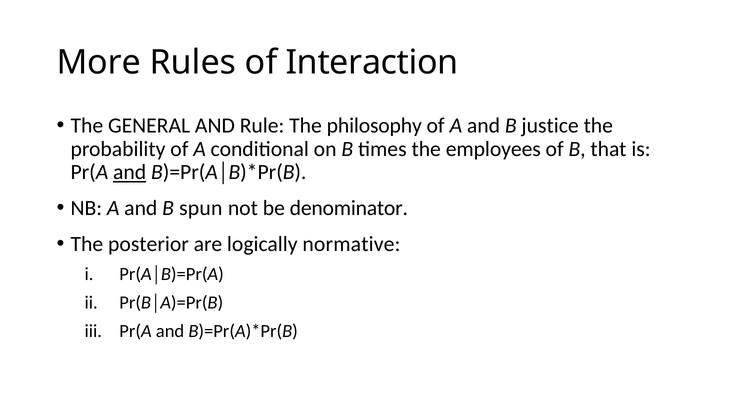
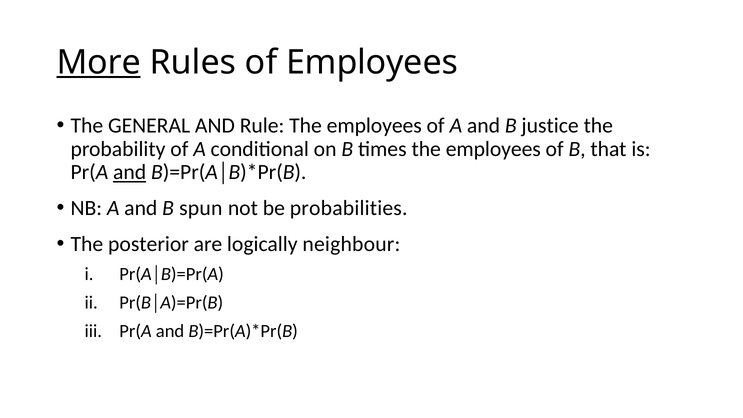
More underline: none -> present (99, 62)
of Interaction: Interaction -> Employees (372, 62)
Rule The philosophy: philosophy -> employees (374, 126)
denominator: denominator -> probabilities (349, 208)
normative: normative -> neighbour (351, 244)
